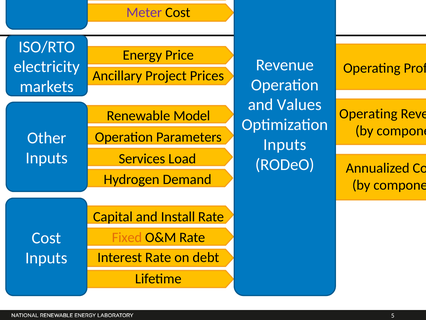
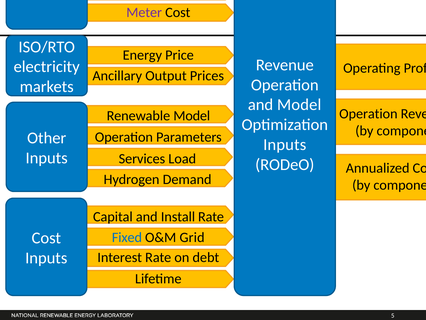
Project: Project -> Output (166, 76)
and Values: Values -> Model (299, 105)
Operating: Operating -> Operation (368, 114)
Fixed colour: orange -> blue (127, 237)
O&M Rate: Rate -> Grid (192, 237)
